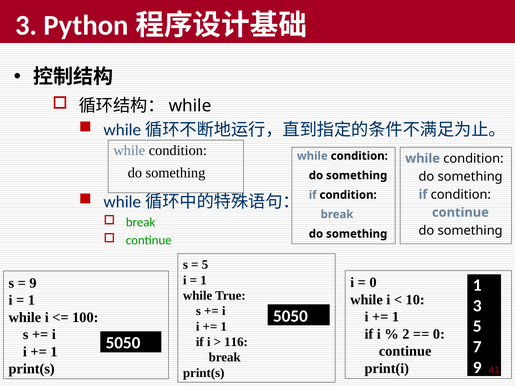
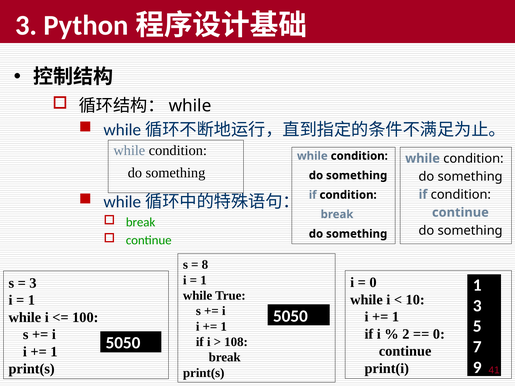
5: 5 -> 8 (205, 265)
9: 9 -> 3 (33, 283)
116: 116 -> 108 (236, 342)
